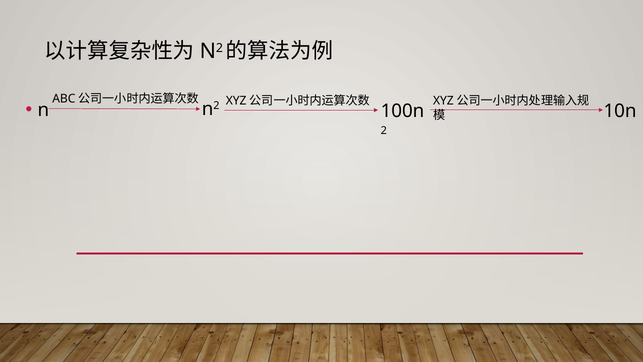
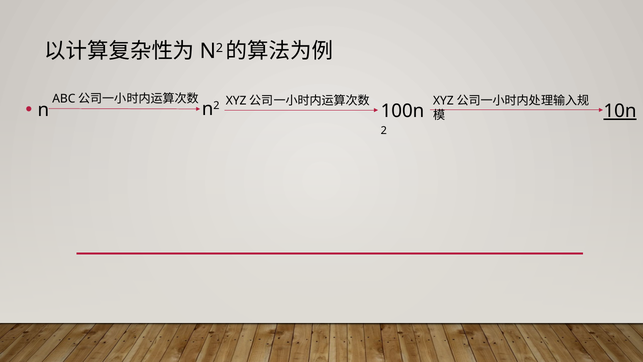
10n underline: none -> present (620, 111)
